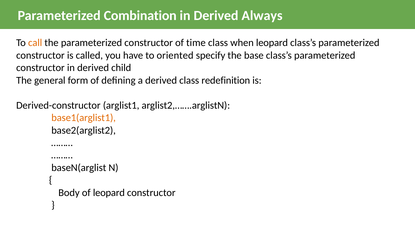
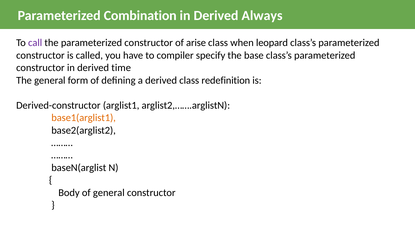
call colour: orange -> purple (35, 43)
time: time -> arise (196, 43)
oriented: oriented -> compiler (175, 55)
child: child -> time (121, 68)
of leopard: leopard -> general (109, 192)
